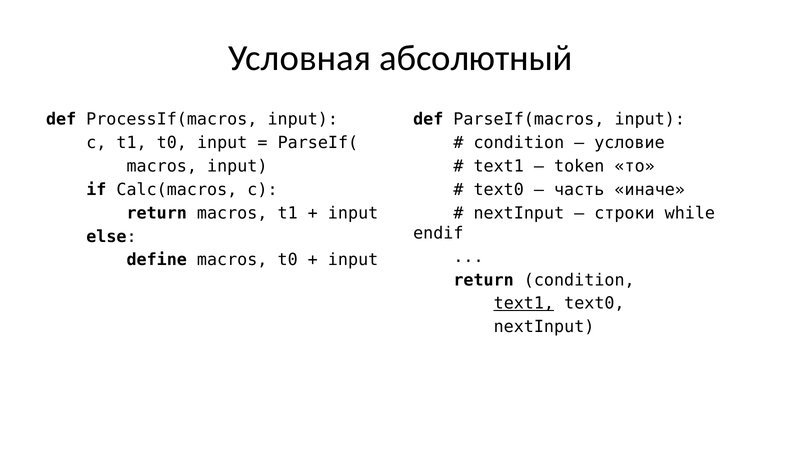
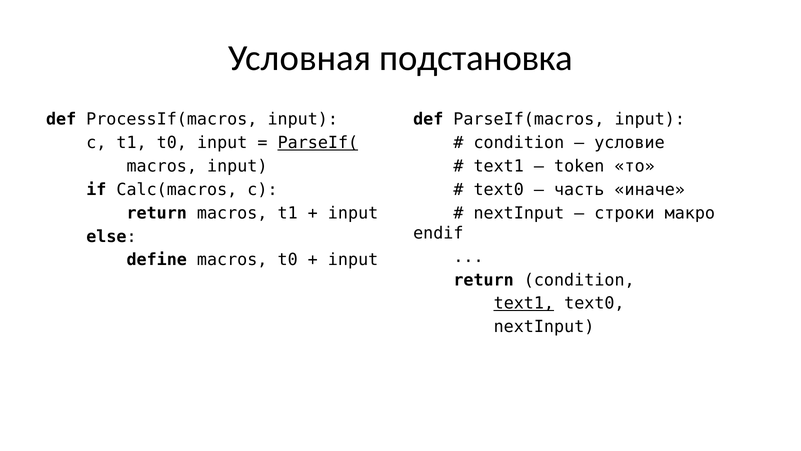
абсолютный: абсолютный -> подстановка (476, 58)
ParseIf( underline: none -> present (318, 143)
while: while -> макро (690, 213)
